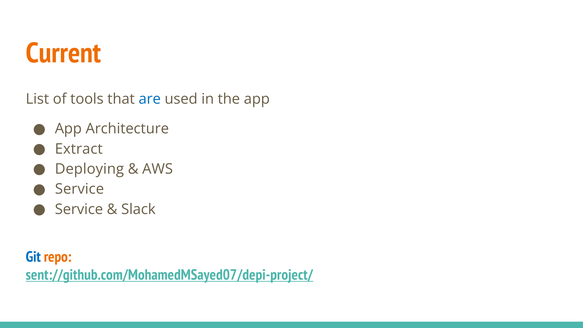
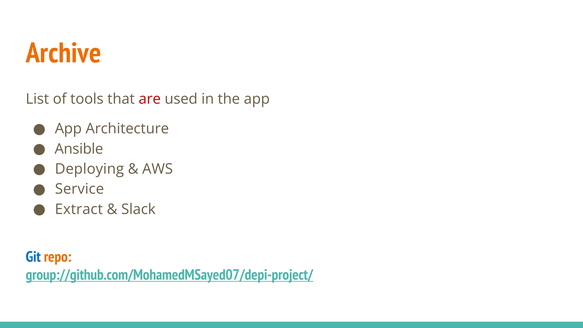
Current: Current -> Archive (63, 53)
are colour: blue -> red (150, 99)
Extract: Extract -> Ansible (79, 149)
Service: Service -> Extract (79, 209)
sent://github.com/MohamedMSayed07/depi-project/: sent://github.com/MohamedMSayed07/depi-project/ -> group://github.com/MohamedMSayed07/depi-project/ (169, 275)
